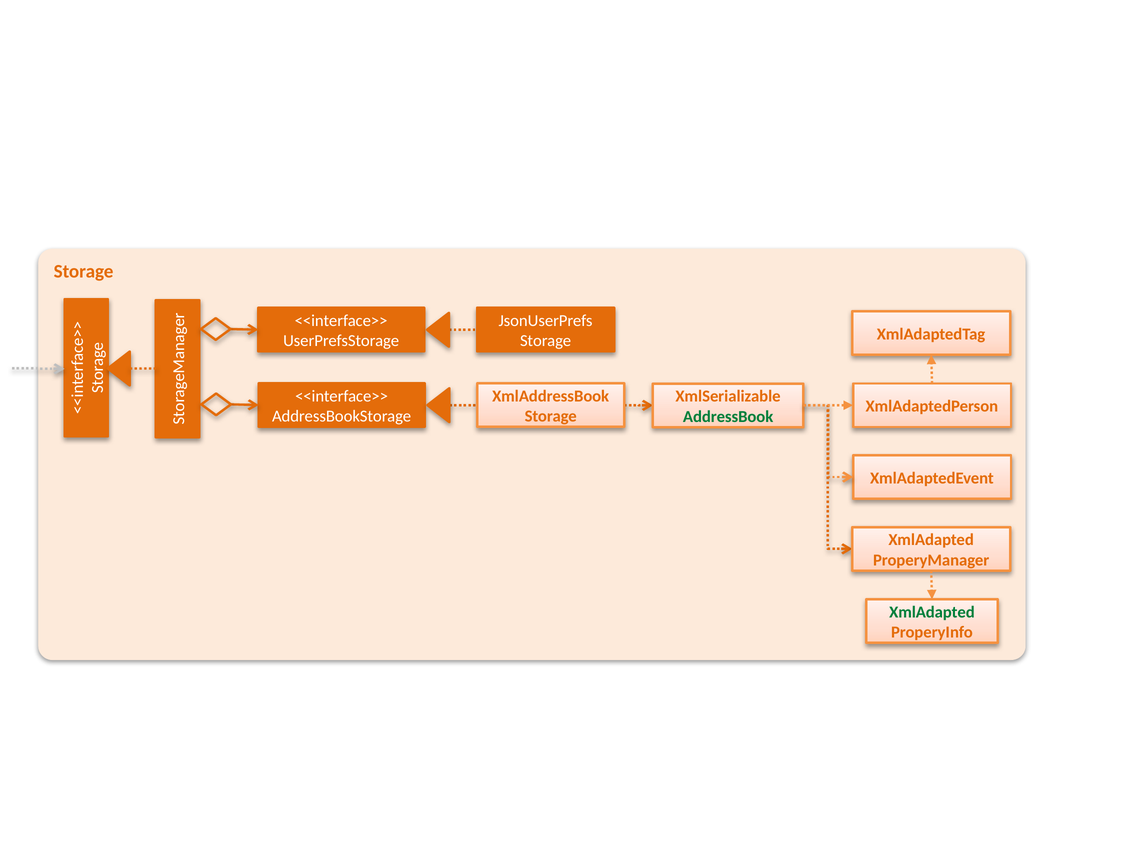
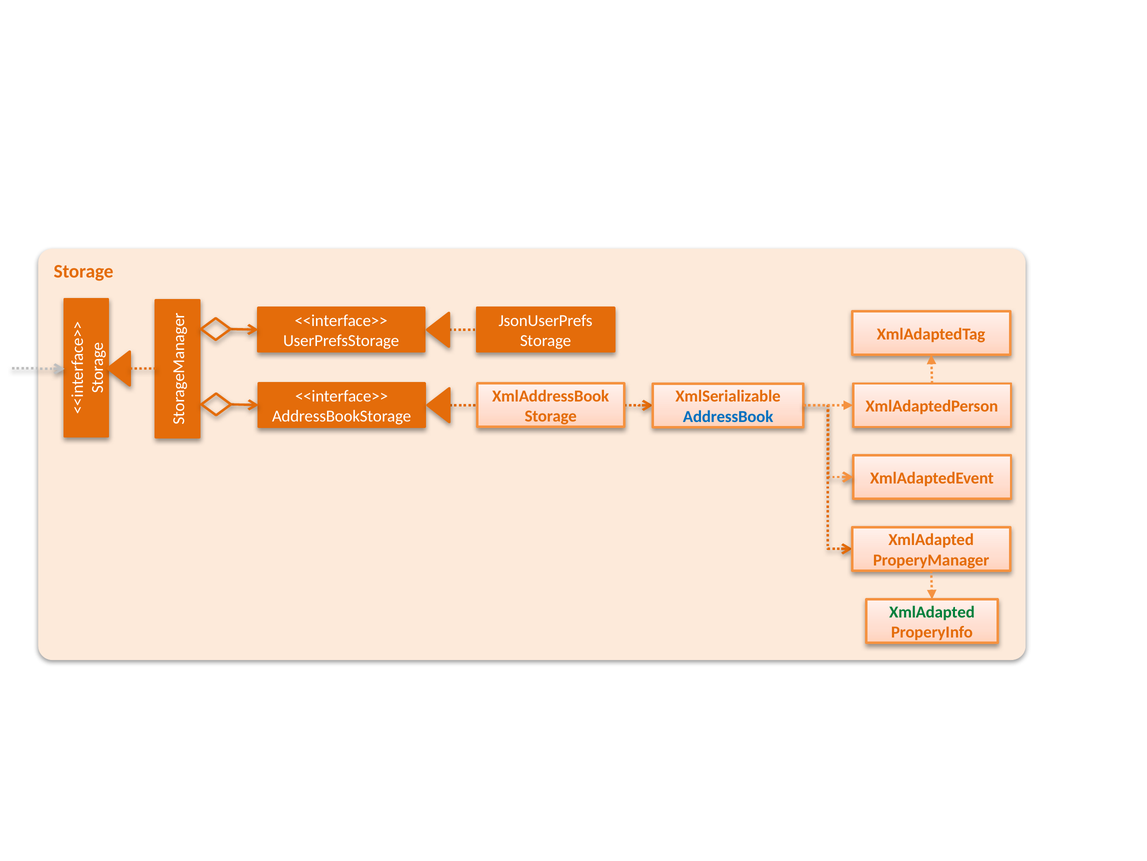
AddressBook colour: green -> blue (728, 416)
